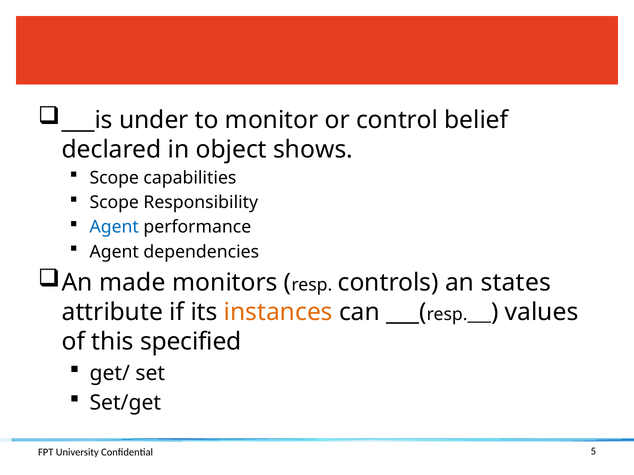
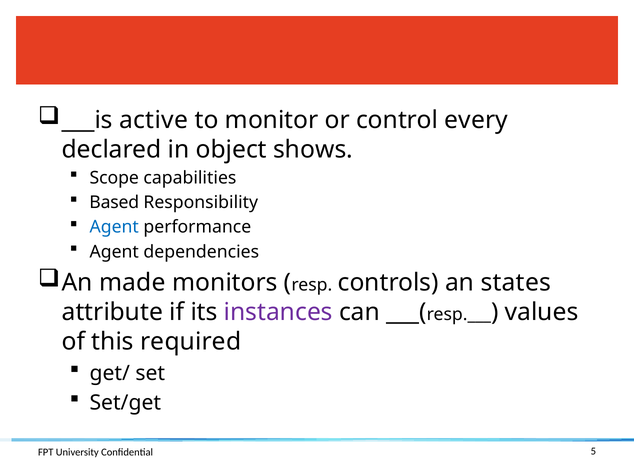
under: under -> active (154, 120)
belief: belief -> every (476, 120)
Scope: Scope -> Based (114, 203)
instances colour: orange -> purple (278, 312)
specified: specified -> required (191, 342)
